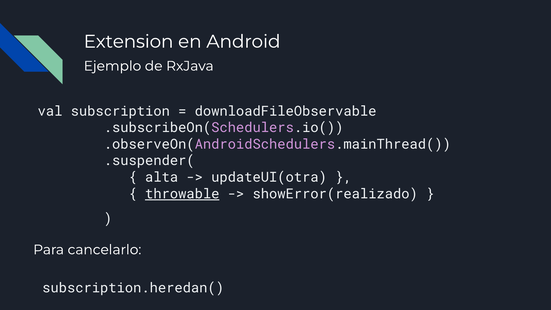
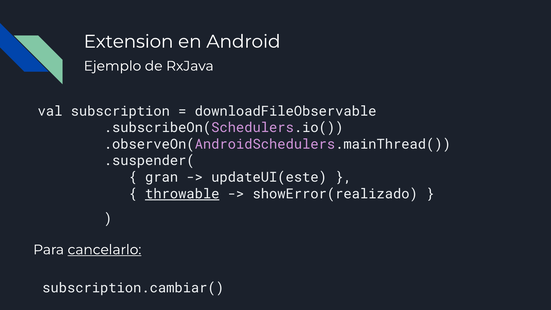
alta: alta -> gran (162, 177)
updateUI(otra: updateUI(otra -> updateUI(este (269, 177)
cancelarlo underline: none -> present (104, 250)
subscription.heredan(: subscription.heredan( -> subscription.cambiar( (133, 288)
